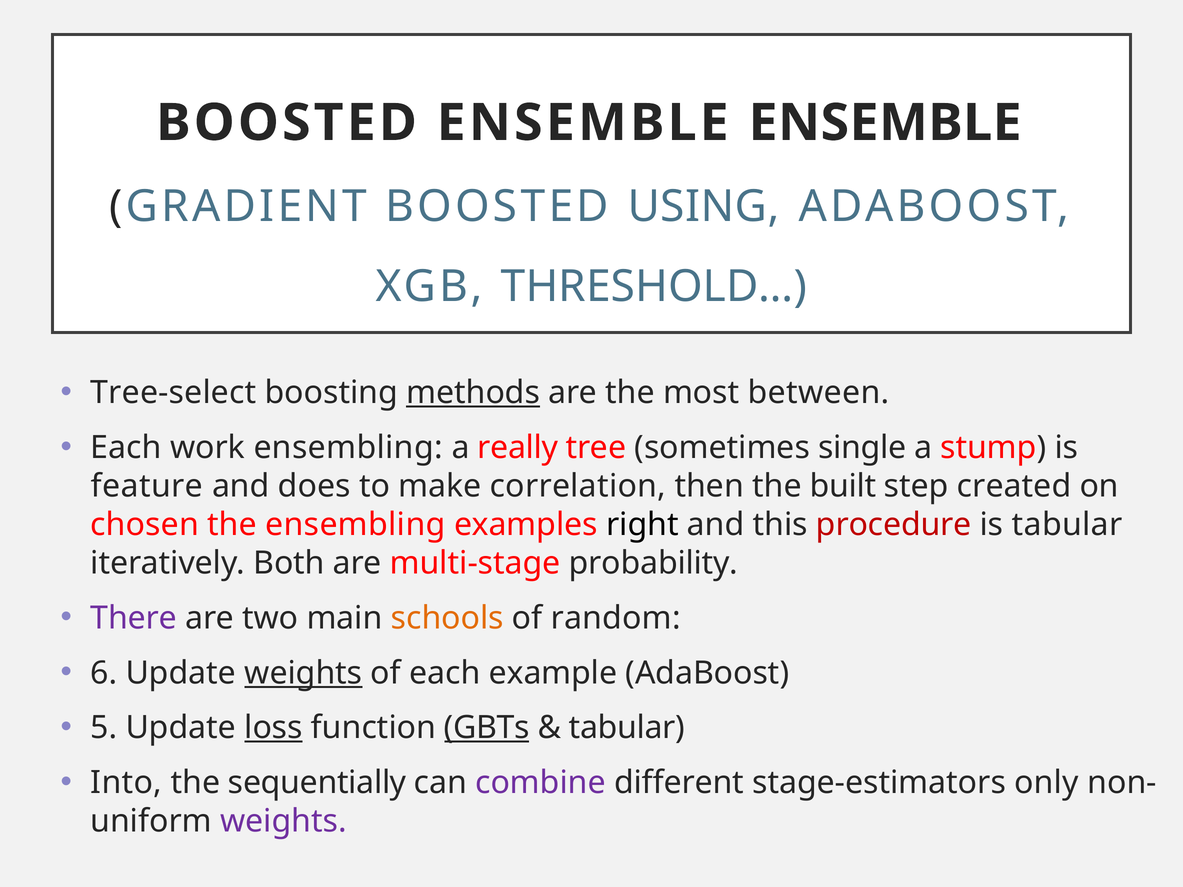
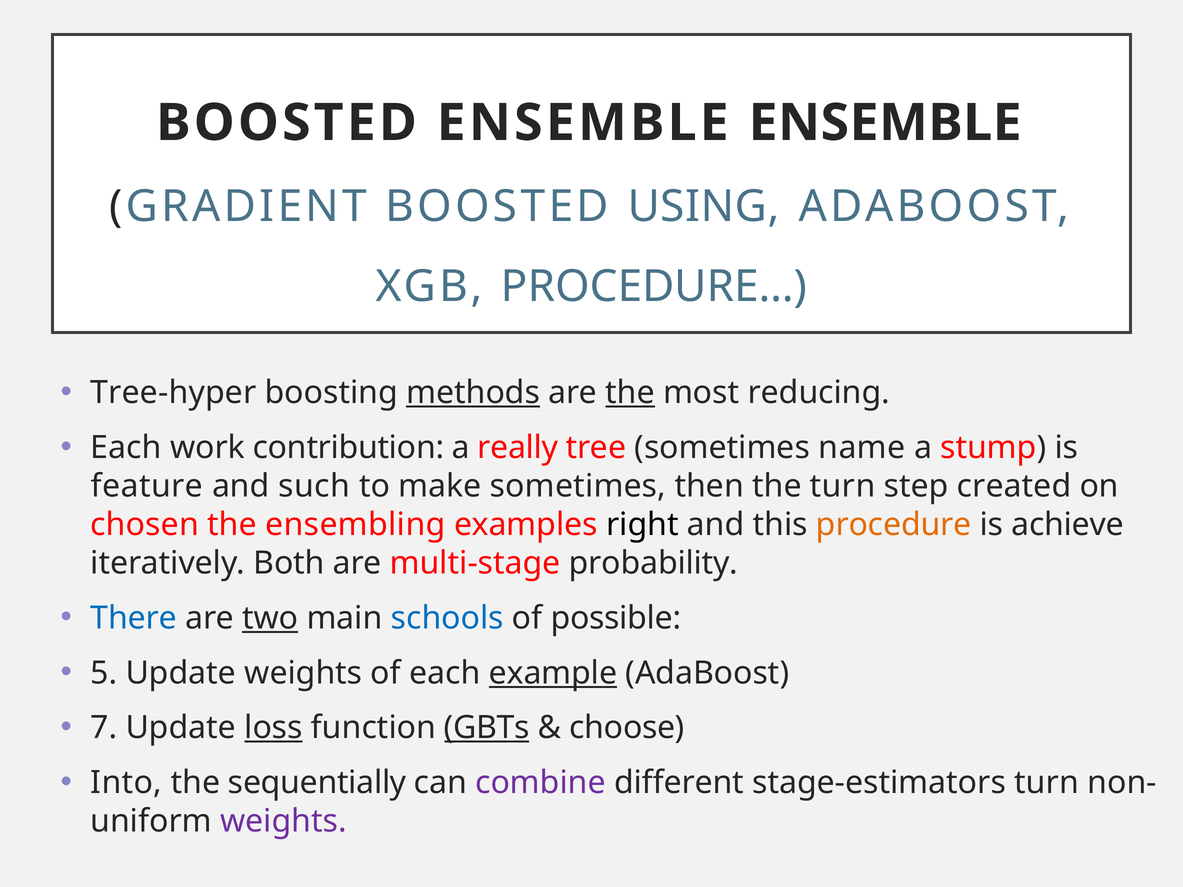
THRESHOLD…: THRESHOLD… -> PROCEDURE… (654, 287)
Tree-select: Tree-select -> Tree-hyper (173, 393)
the underline: none -> present (630, 393)
between: between -> reducing (819, 393)
work ensembling: ensembling -> contribution (348, 448)
single: single -> name (862, 448)
does: does -> such (314, 486)
make correlation: correlation -> sometimes (578, 486)
the built: built -> turn (843, 486)
procedure colour: red -> orange (894, 525)
is tabular: tabular -> achieve (1068, 525)
There colour: purple -> blue (134, 618)
two underline: none -> present (270, 618)
schools colour: orange -> blue (447, 618)
random: random -> possible (616, 618)
6: 6 -> 5 (104, 673)
weights underline: present -> none (303, 673)
example underline: none -> present (553, 673)
5: 5 -> 7 (104, 728)
tabular: tabular -> choose (627, 728)
stage-estimators only: only -> turn (1047, 783)
